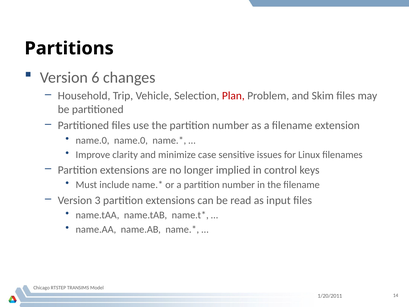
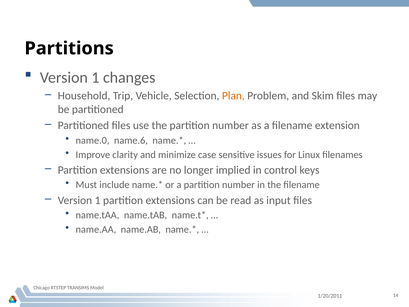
6: 6 -> 1 (95, 77)
Plan colour: red -> orange (233, 96)
name.0 name.0: name.0 -> name.6 (131, 140)
3: 3 -> 1 (98, 200)
